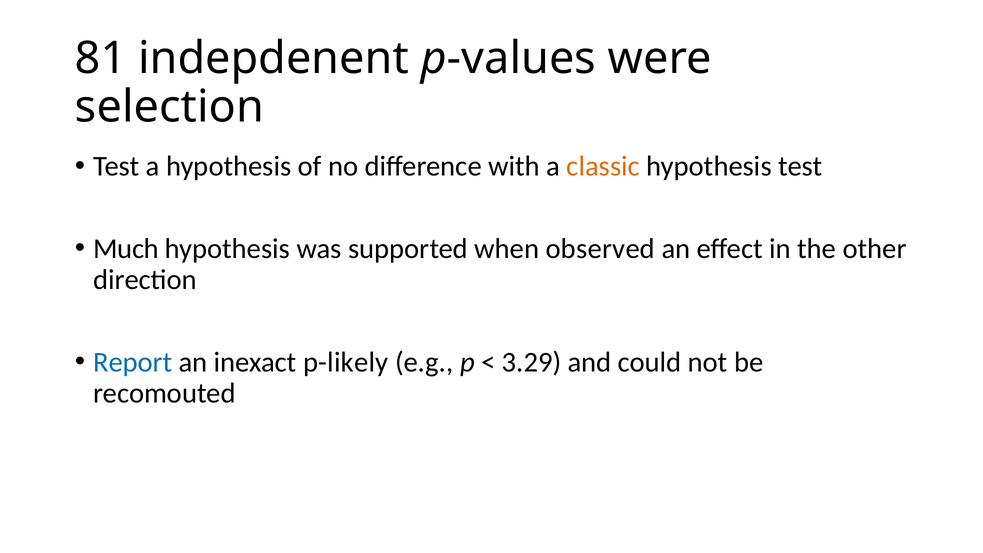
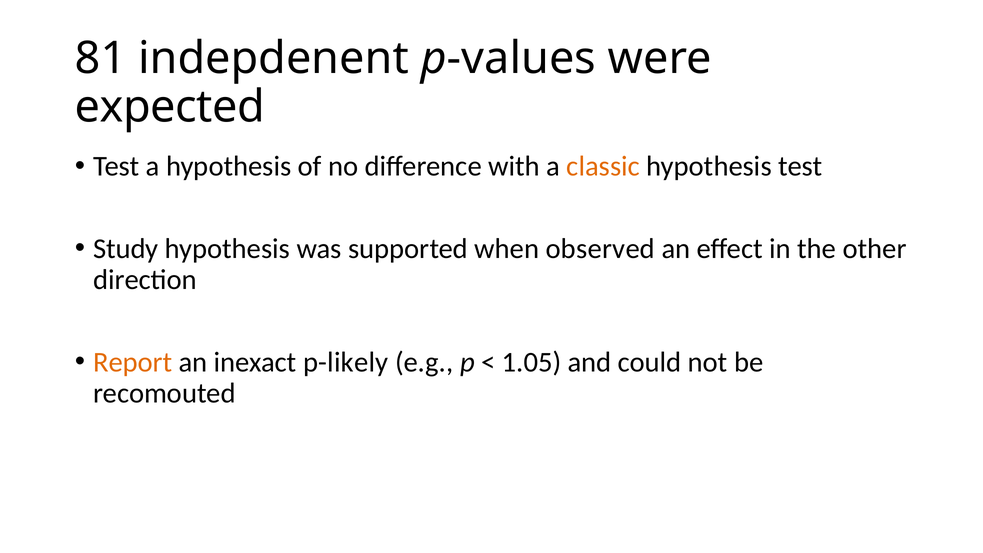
selection: selection -> expected (170, 107)
Much: Much -> Study (126, 249)
Report colour: blue -> orange (133, 362)
3.29: 3.29 -> 1.05 (532, 362)
